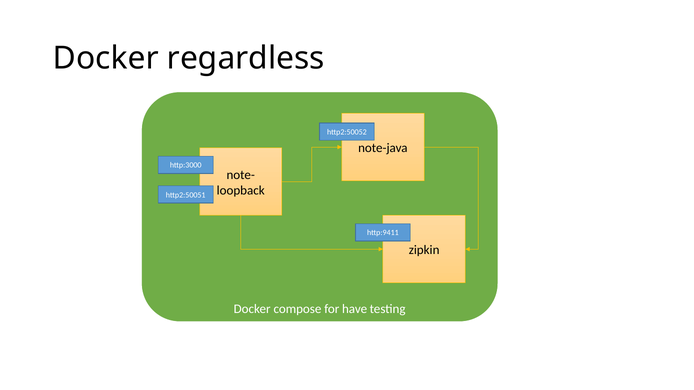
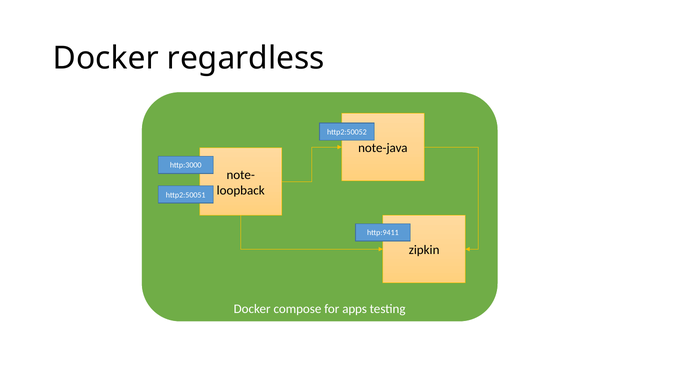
have: have -> apps (355, 309)
